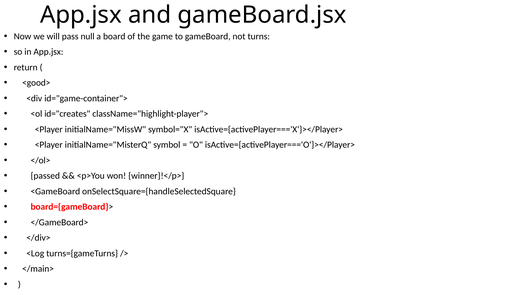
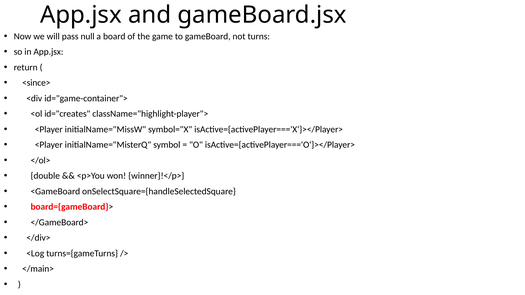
<good>: <good> -> <since> (36, 83)
passed: passed -> double (45, 176)
